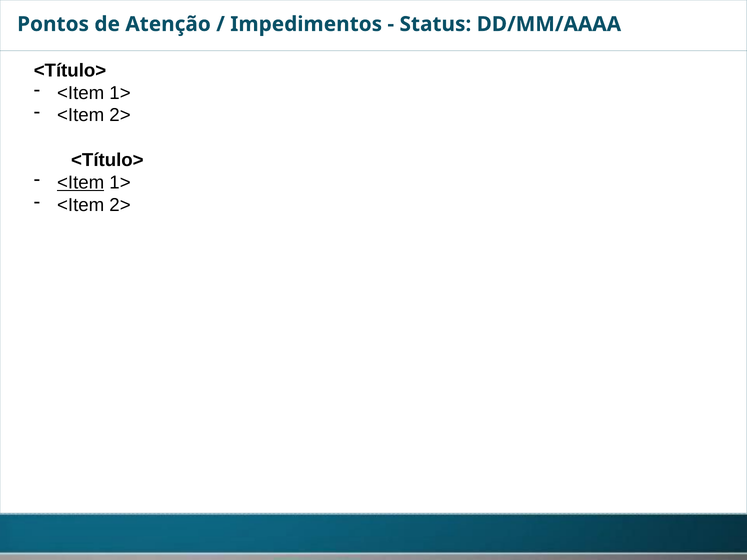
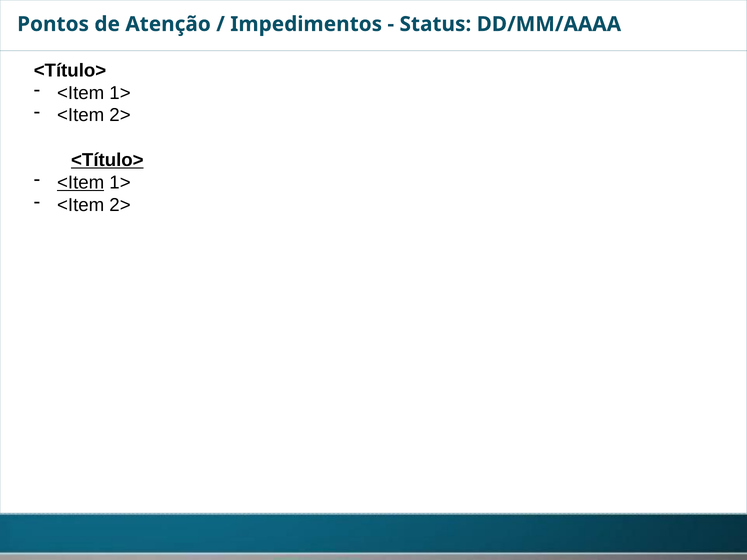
<Título> underline: none -> present (107, 160)
